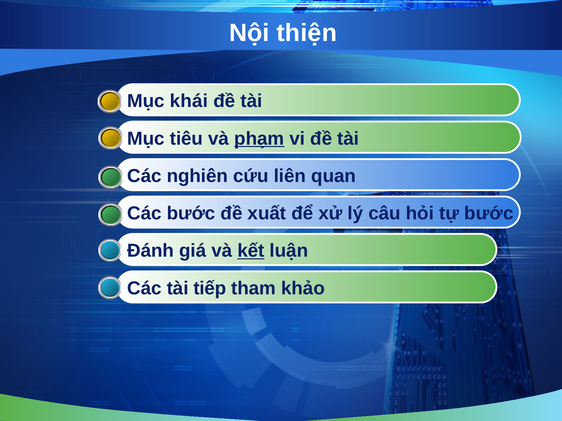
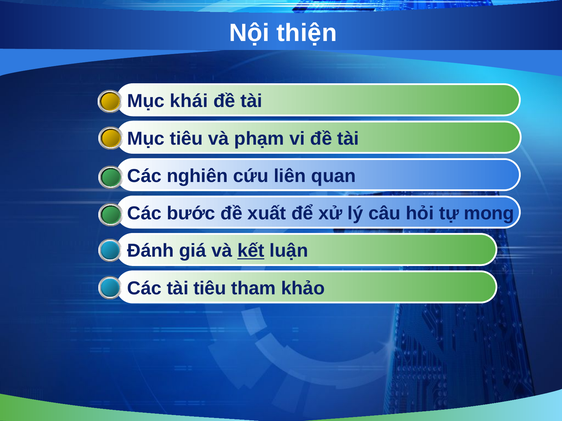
phạm underline: present -> none (259, 139)
tự bước: bước -> mong (489, 214)
tài tiếp: tiếp -> tiêu (210, 289)
